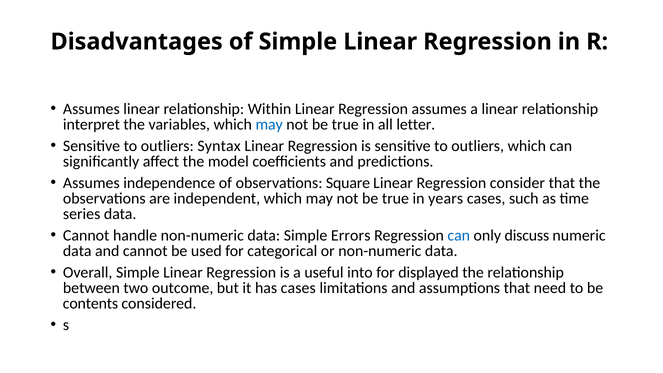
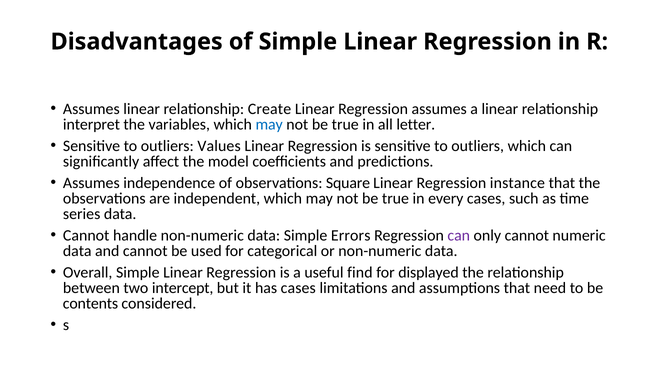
Within: Within -> Create (269, 109)
Syntax: Syntax -> Values (219, 146)
consider: consider -> instance (517, 183)
years: years -> every (446, 198)
can colour: blue -> purple (459, 235)
only discuss: discuss -> cannot (527, 235)
into: into -> find (360, 273)
outcome: outcome -> intercept (183, 288)
